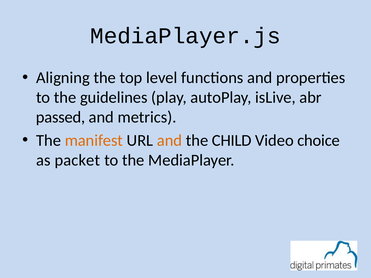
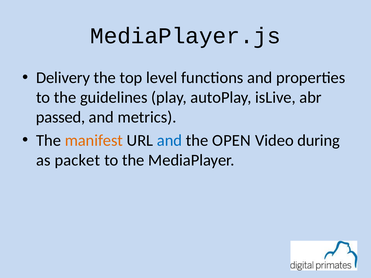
Aligning: Aligning -> Delivery (63, 78)
and colour: orange -> blue (170, 141)
CHILD: CHILD -> OPEN (232, 141)
choice: choice -> during (319, 141)
